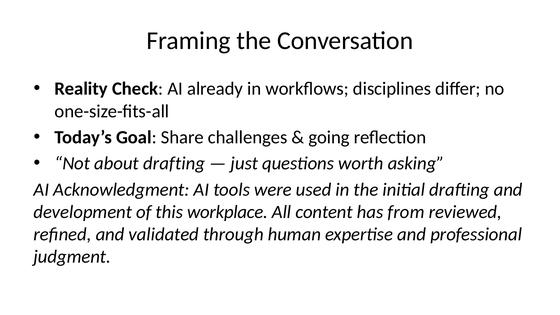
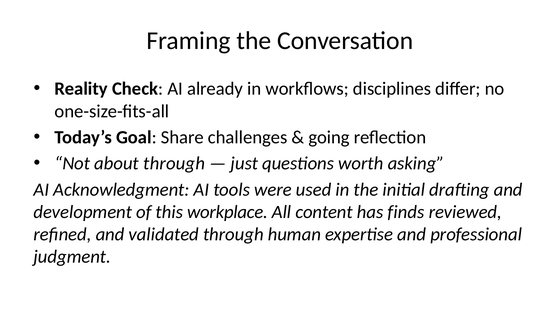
about drafting: drafting -> through (174, 163)
from: from -> finds (406, 212)
